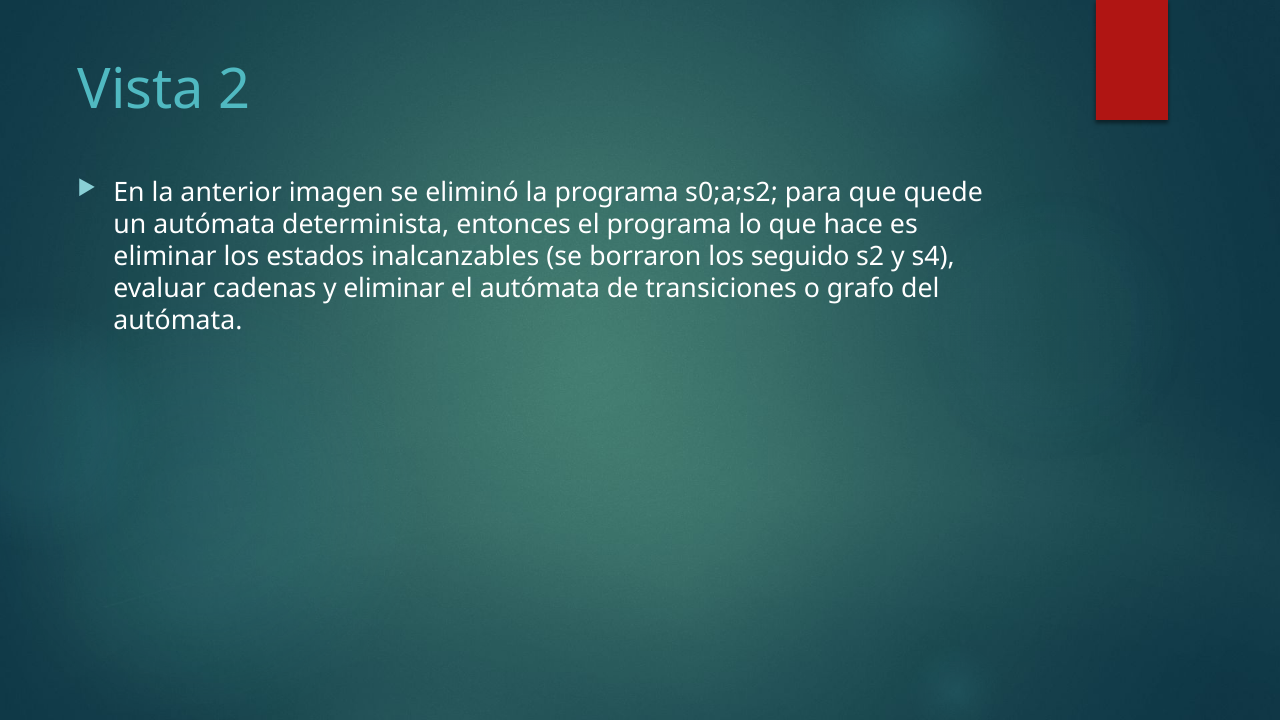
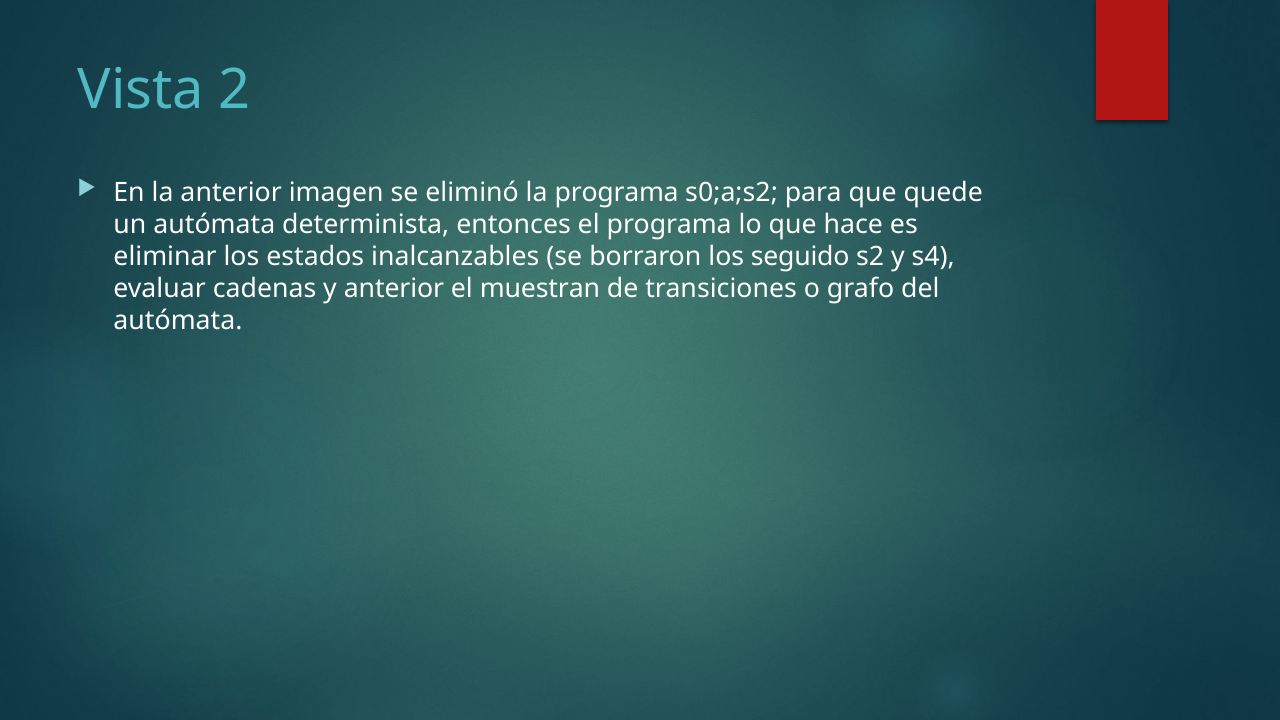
y eliminar: eliminar -> anterior (394, 288)
el autómata: autómata -> muestran (540, 288)
